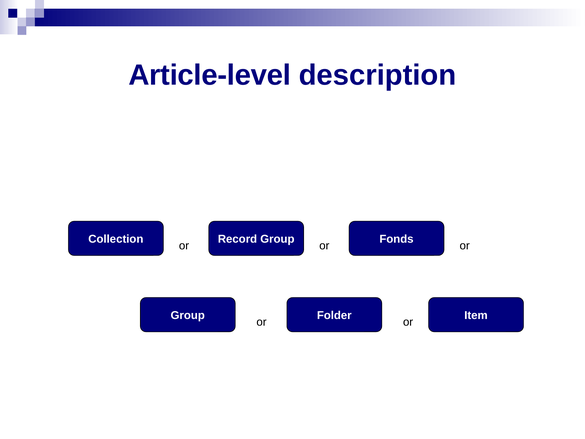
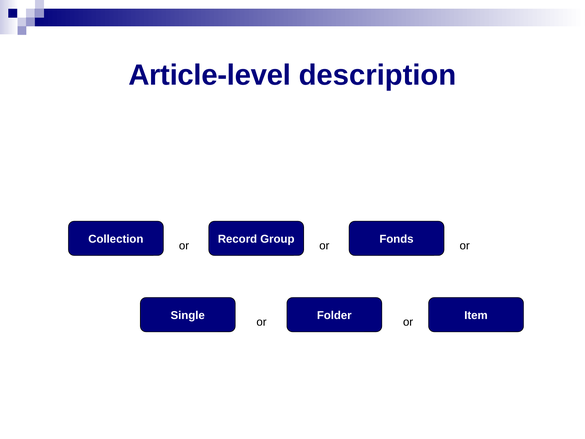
Group: Group -> Single (188, 315)
